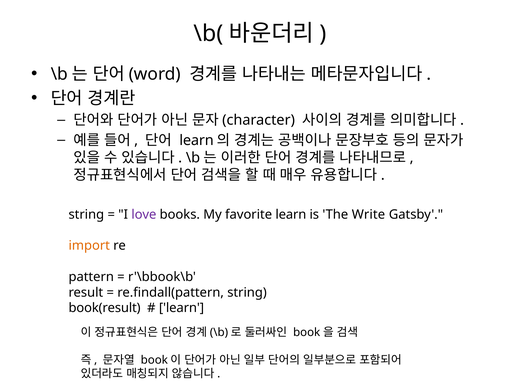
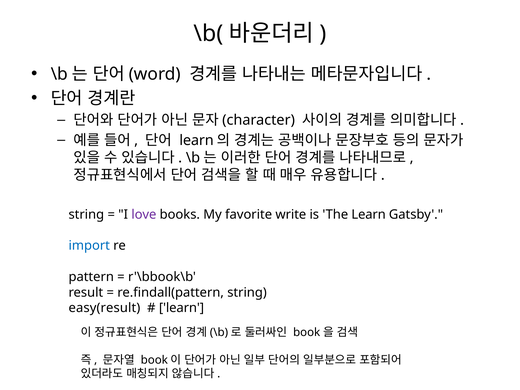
favorite learn: learn -> write (291, 214)
The Write: Write -> Learn (369, 214)
import colour: orange -> blue (89, 246)
book(result: book(result -> easy(result (104, 308)
